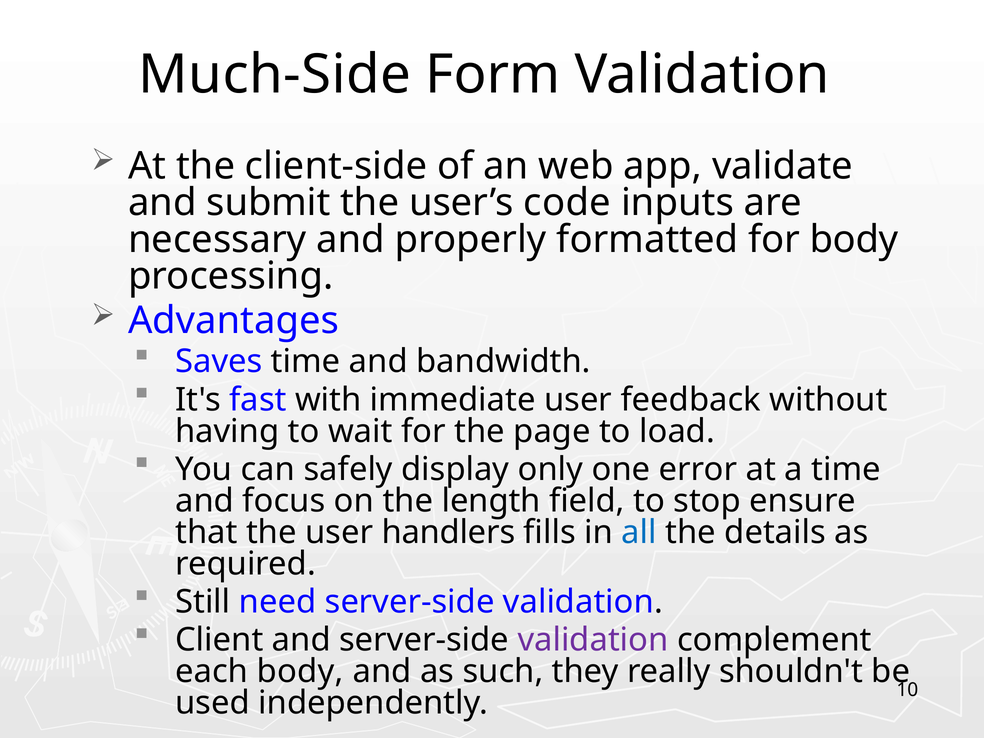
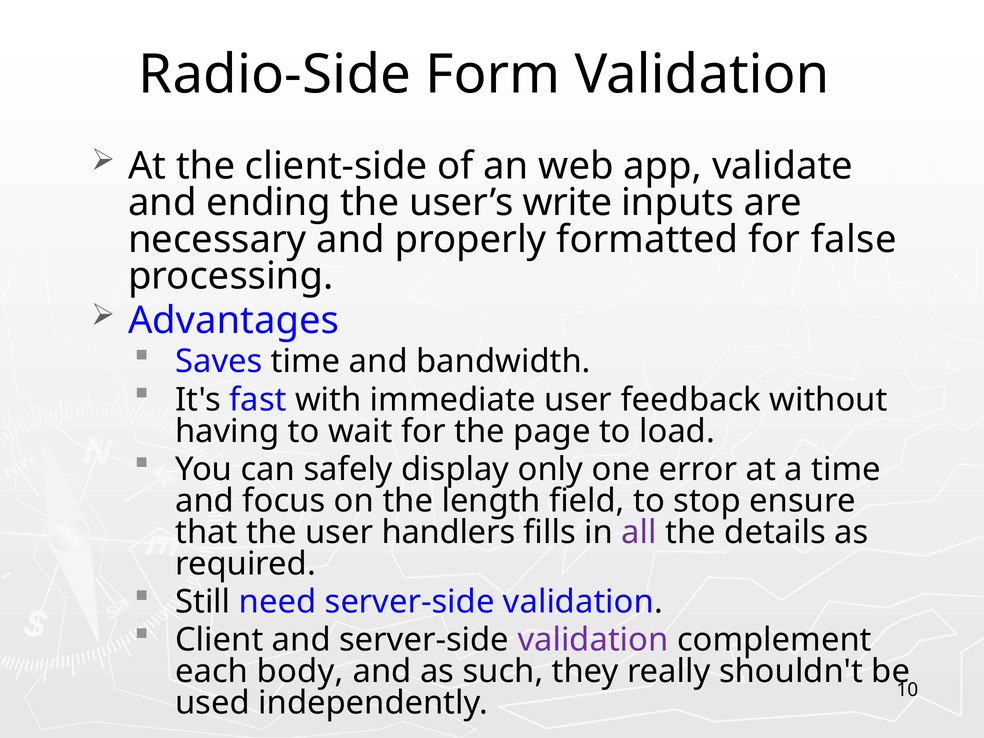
Much-Side: Much-Side -> Radio-Side (275, 75)
submit: submit -> ending (269, 203)
code: code -> write (568, 203)
for body: body -> false (854, 240)
all colour: blue -> purple (639, 532)
